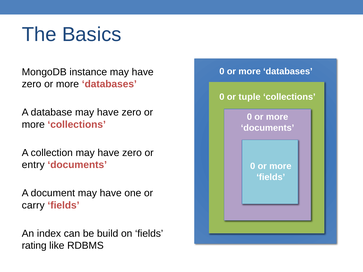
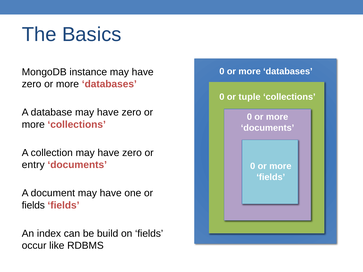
carry: carry -> fields (33, 205)
rating: rating -> occur (34, 246)
